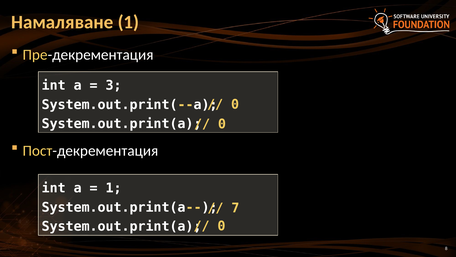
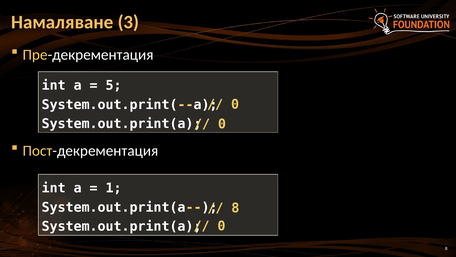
Намаляване 1: 1 -> 3 (128, 22)
3: 3 -> 5 (114, 85)
7: 7 -> 8 (235, 208)
